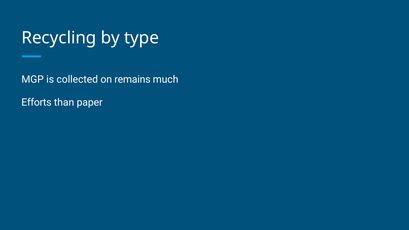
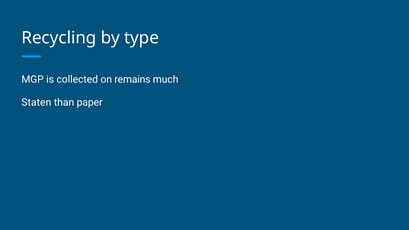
Efforts: Efforts -> Staten (36, 103)
